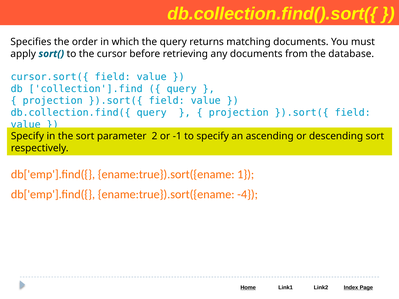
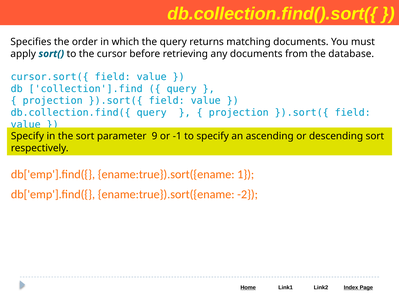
2: 2 -> 9 (155, 136)
-4: -4 -> -2 (248, 195)
